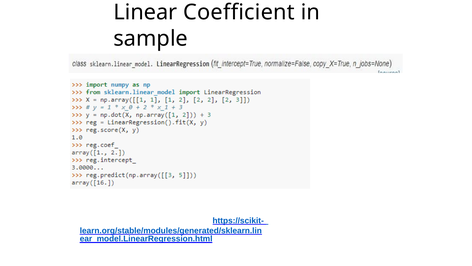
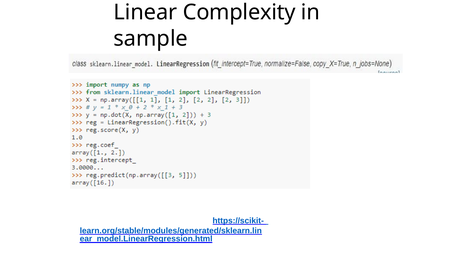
Coefficient: Coefficient -> Complexity (239, 12)
